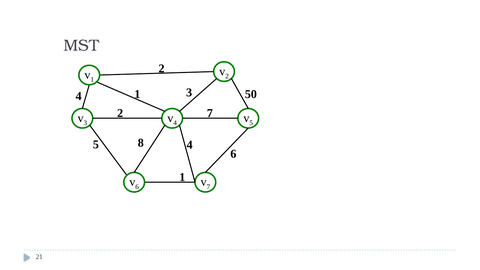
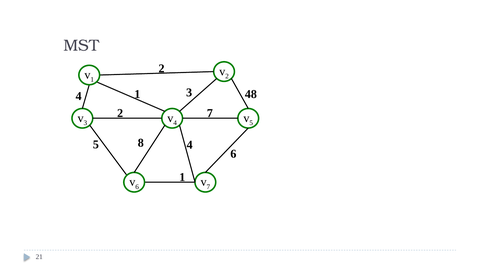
50: 50 -> 48 (251, 94)
